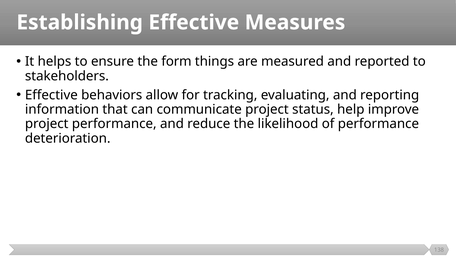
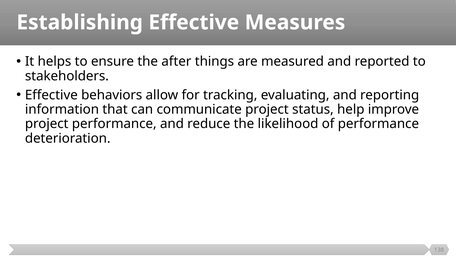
form: form -> after (176, 61)
